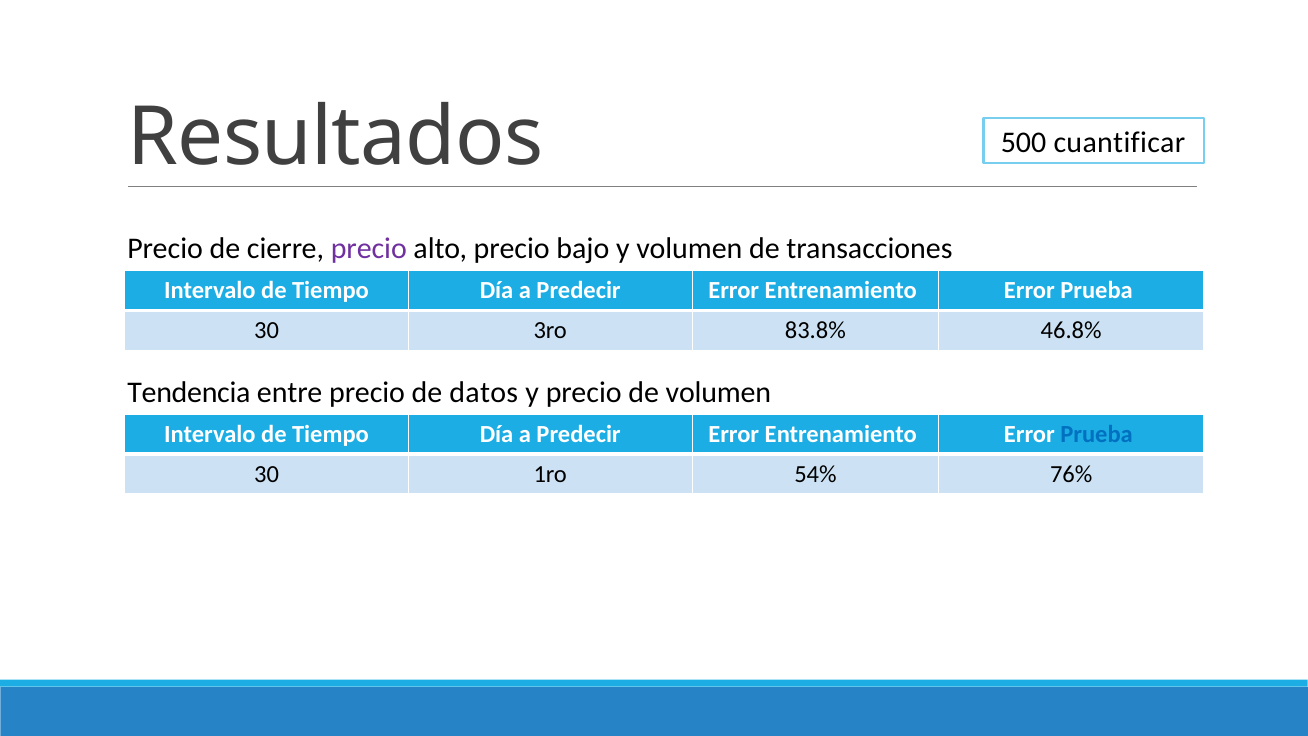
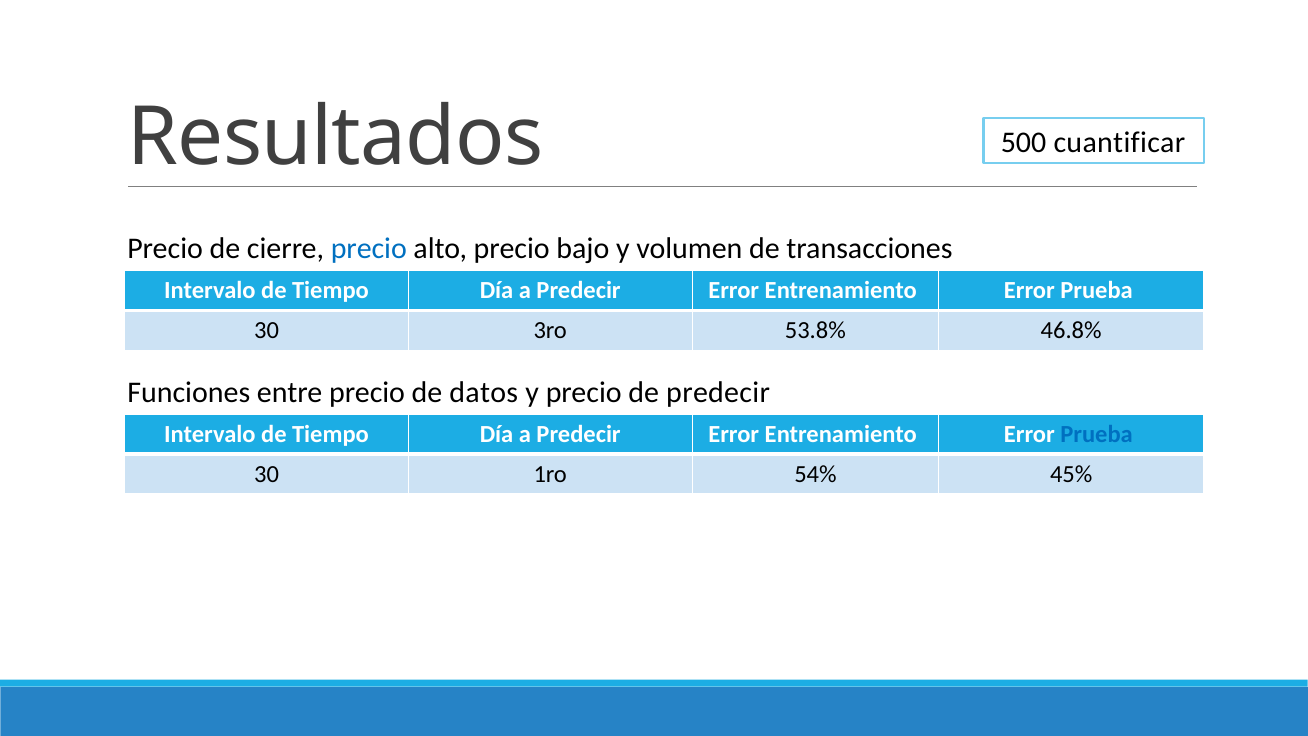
precio colour: purple -> blue (369, 248)
83.8%: 83.8% -> 53.8% (815, 331)
Tendencia: Tendencia -> Funciones (189, 393)
de volumen: volumen -> predecir (718, 393)
76%: 76% -> 45% (1071, 474)
